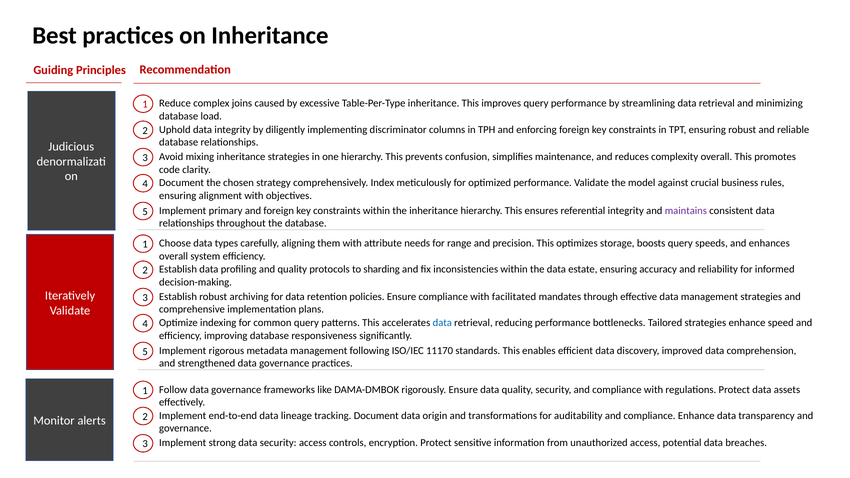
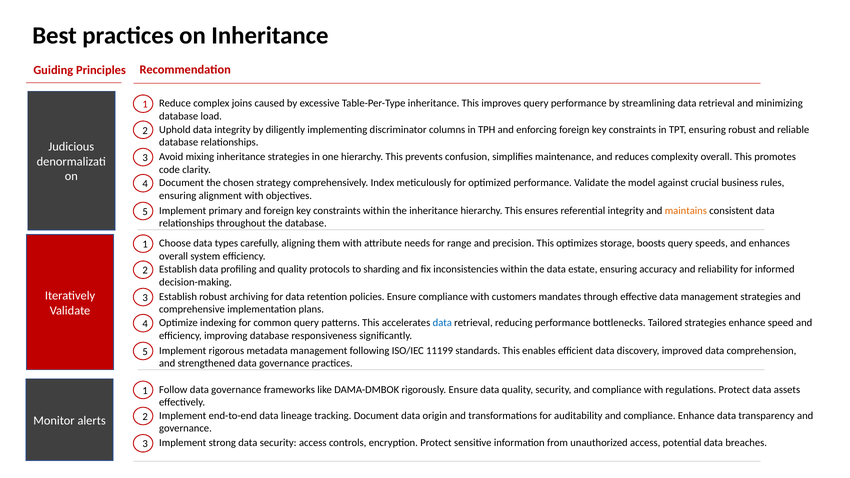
maintains colour: purple -> orange (686, 211)
facilitated: facilitated -> customers (514, 297)
11170: 11170 -> 11199 (440, 351)
